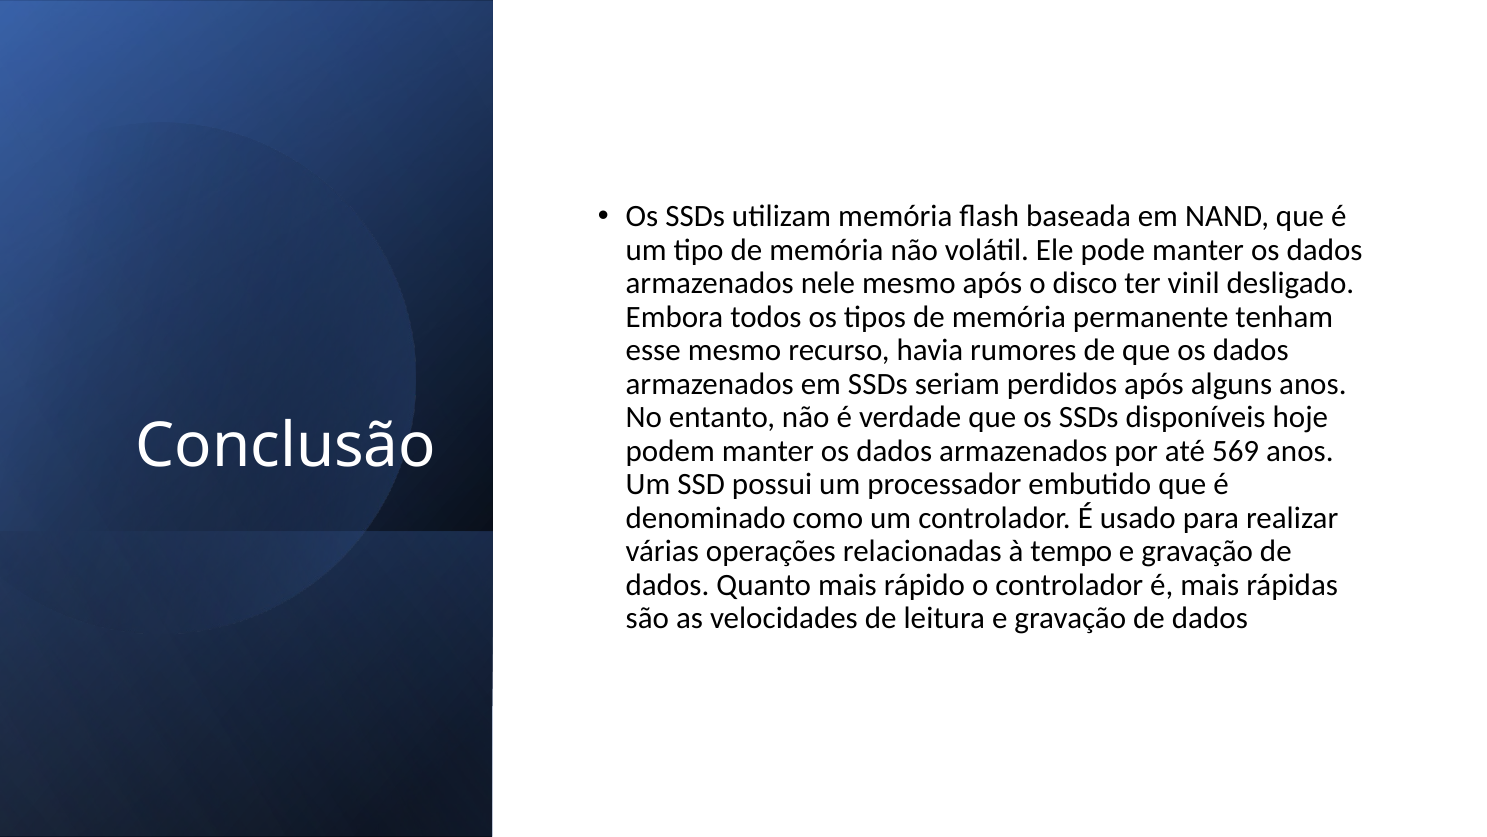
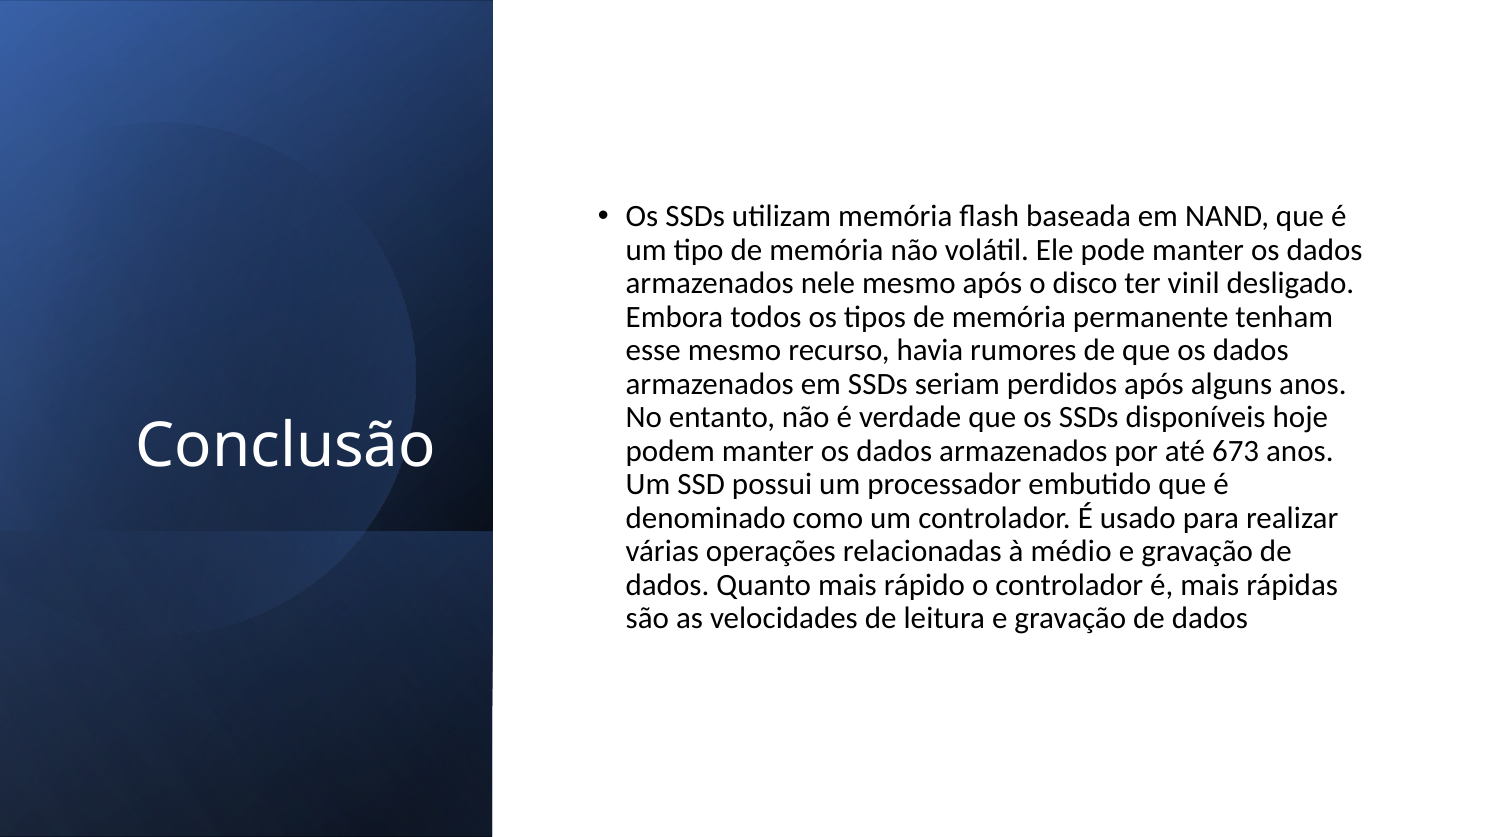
569: 569 -> 673 (1236, 451)
tempo: tempo -> médio (1071, 551)
